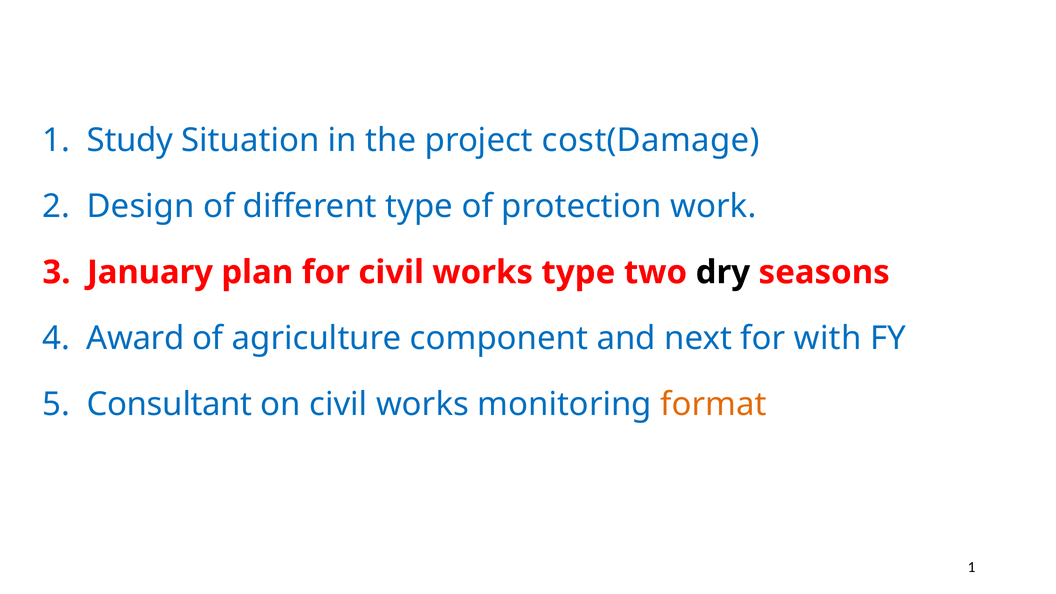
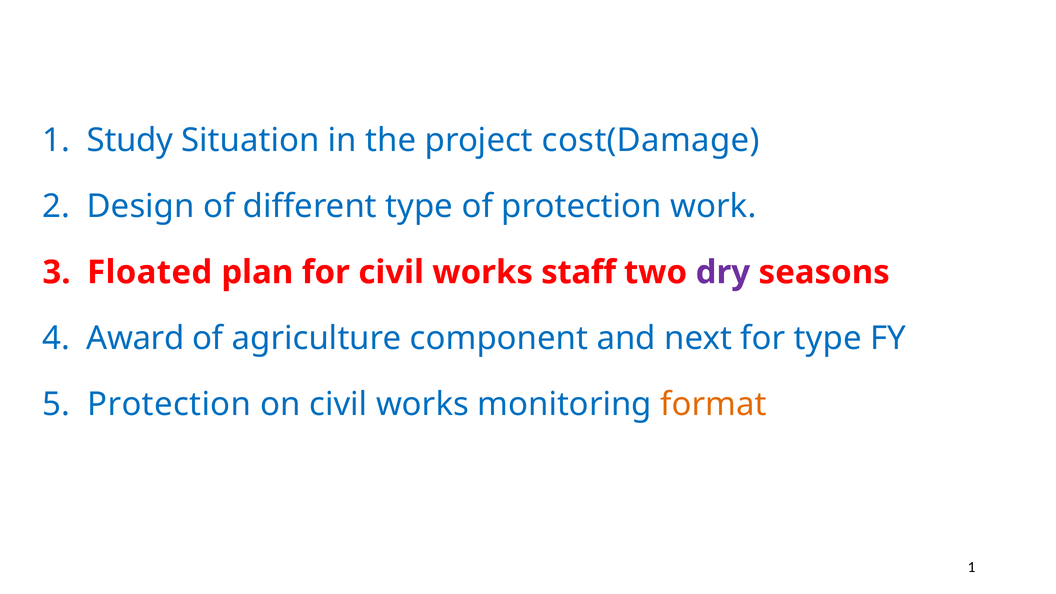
January: January -> Floated (150, 272)
works type: type -> staff (579, 272)
dry colour: black -> purple (723, 272)
for with: with -> type (828, 338)
Consultant: Consultant -> Protection (169, 404)
